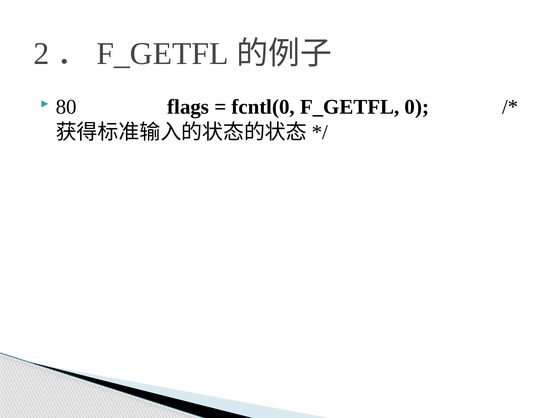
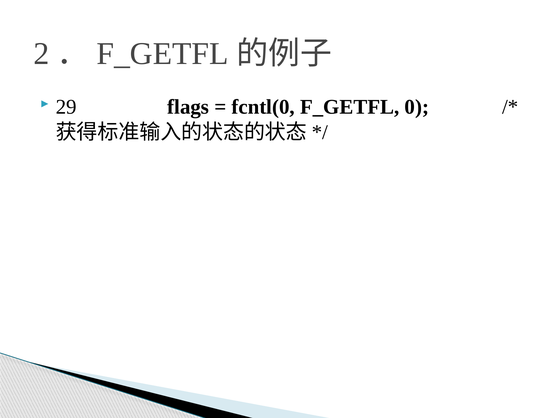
80: 80 -> 29 (66, 107)
